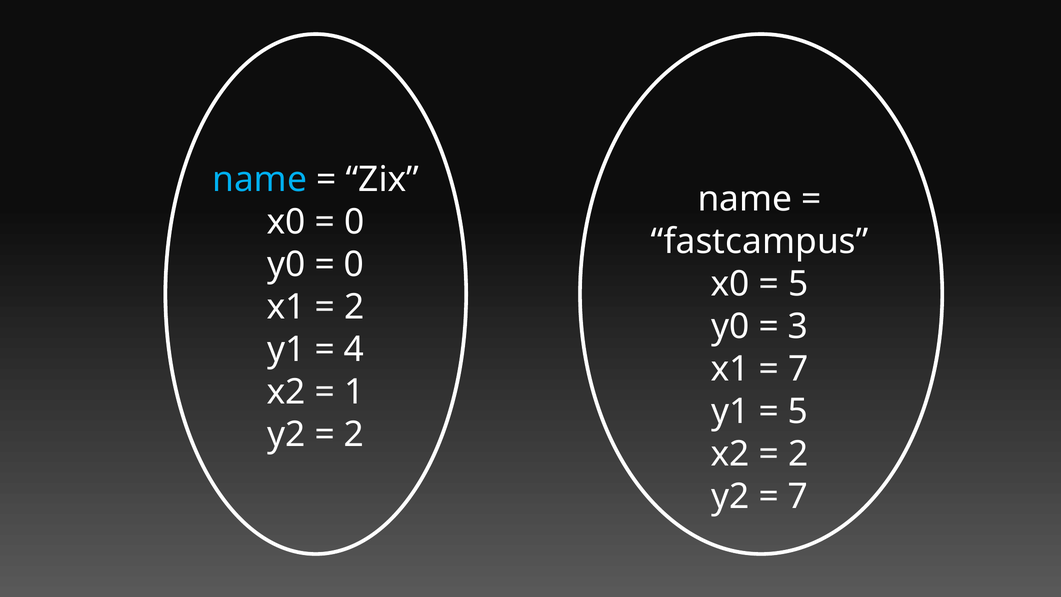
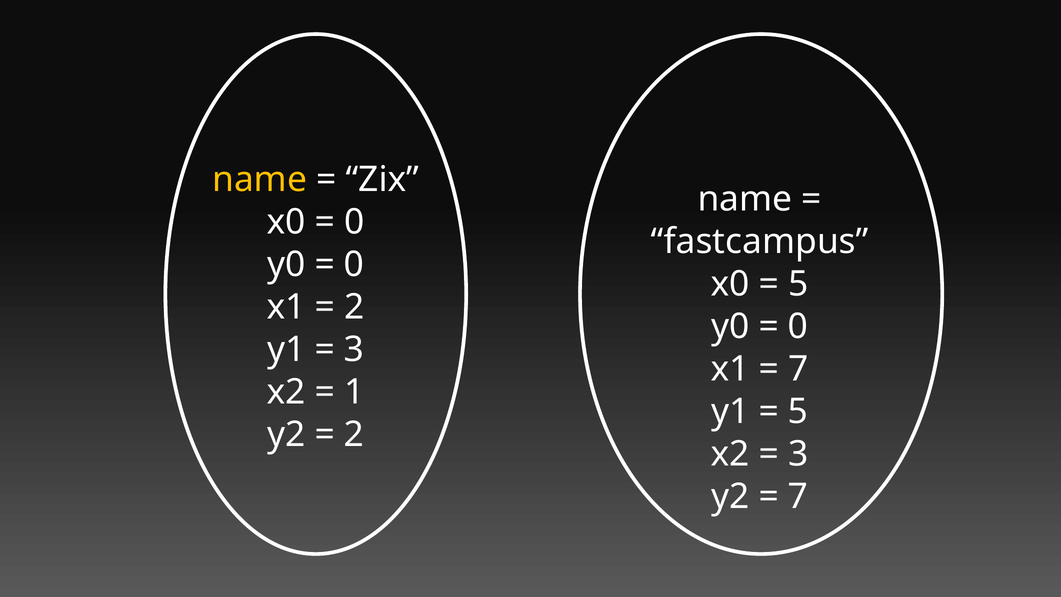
name colour: light blue -> yellow (260, 180)
3: 3 -> 0 (798, 327)
4: 4 -> 3 (354, 350)
2: 2 -> 3 (798, 454)
